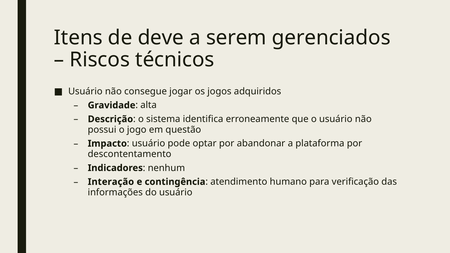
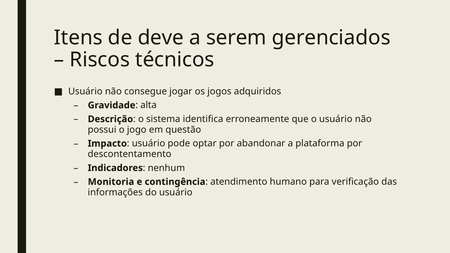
Interação: Interação -> Monitoria (111, 182)
